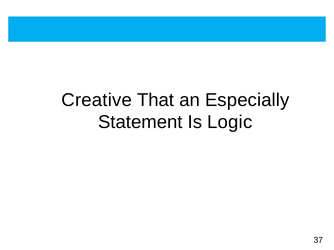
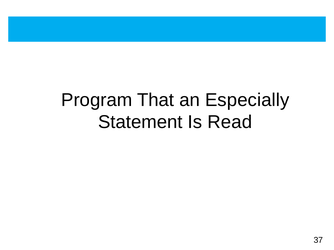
Creative: Creative -> Program (97, 100)
Logic: Logic -> Read (230, 122)
